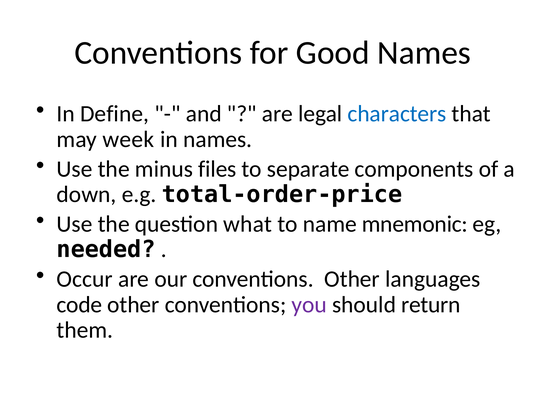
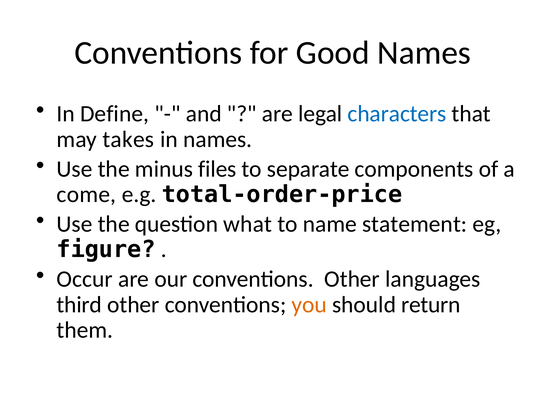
week: week -> takes (128, 139)
down: down -> come (86, 195)
mnemonic: mnemonic -> statement (415, 224)
needed: needed -> figure (106, 250)
code: code -> third (79, 305)
you colour: purple -> orange (309, 305)
